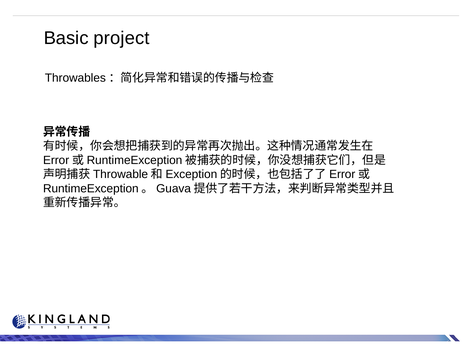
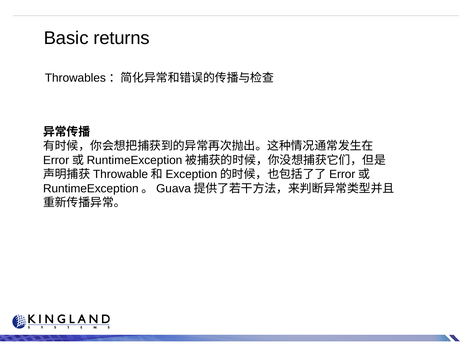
project: project -> returns (122, 38)
